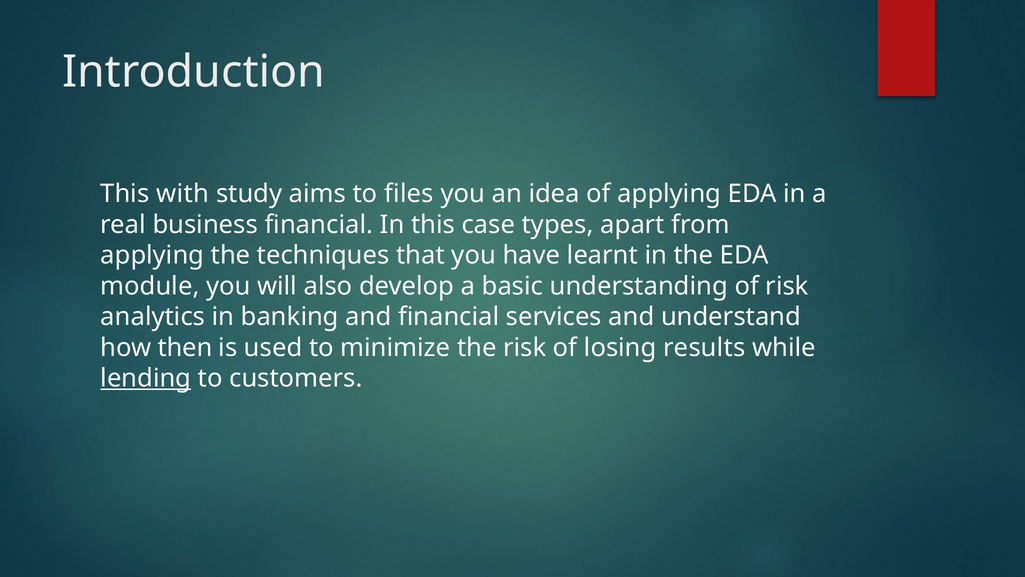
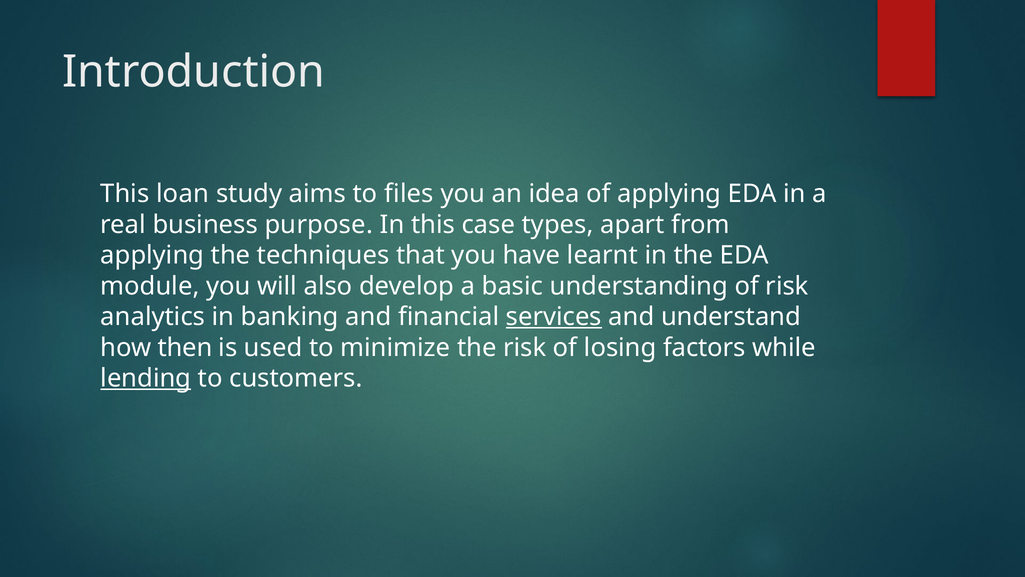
with: with -> loan (183, 194)
business financial: financial -> purpose (319, 224)
services underline: none -> present (554, 317)
results: results -> factors (704, 347)
